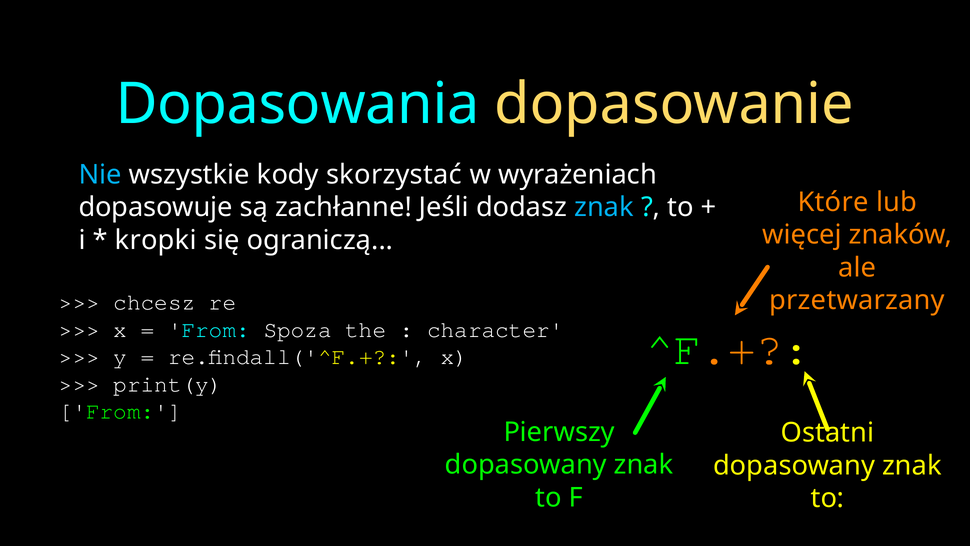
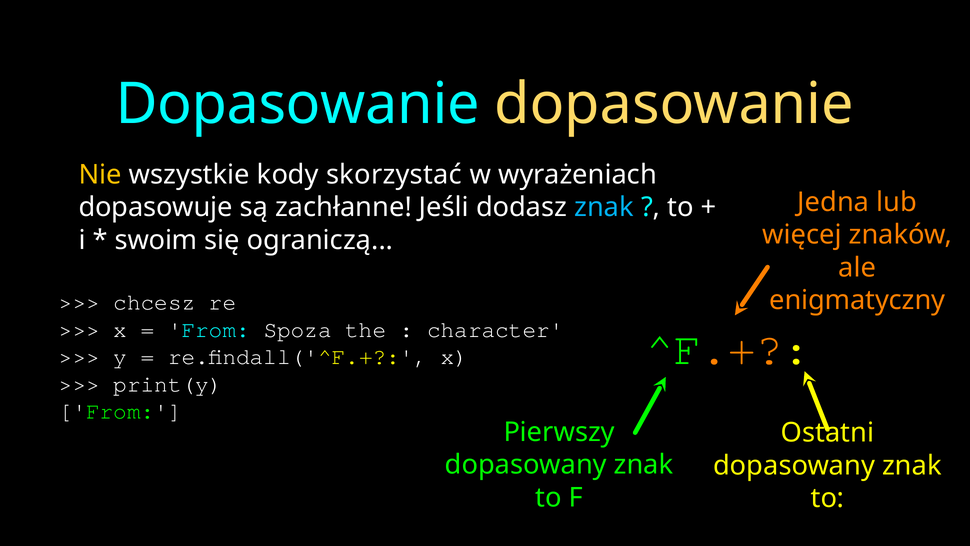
Dopasowania: Dopasowania -> Dopasowanie (297, 104)
Nie colour: light blue -> yellow (100, 175)
Które: Które -> Jedna (833, 202)
kropki: kropki -> swoim (156, 240)
przetwarzany: przetwarzany -> enigmatyczny (857, 300)
